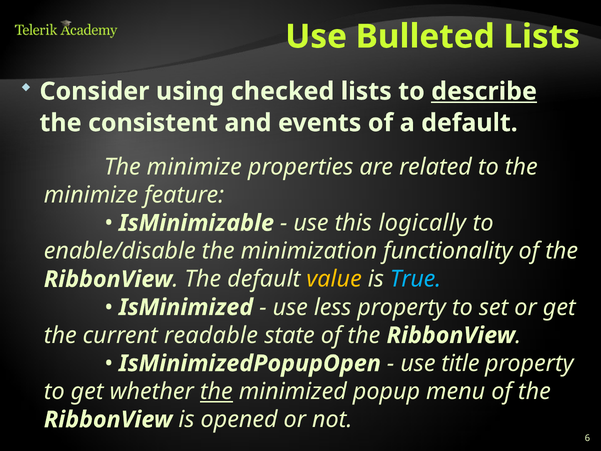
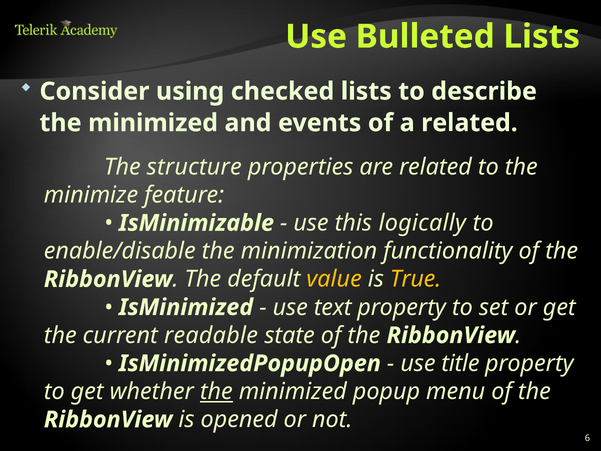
describe underline: present -> none (484, 91)
consistent: consistent -> minimized (153, 123)
a default: default -> related (469, 123)
minimize: minimize -> structure (194, 167)
True colour: light blue -> yellow (416, 279)
less: less -> text (333, 307)
